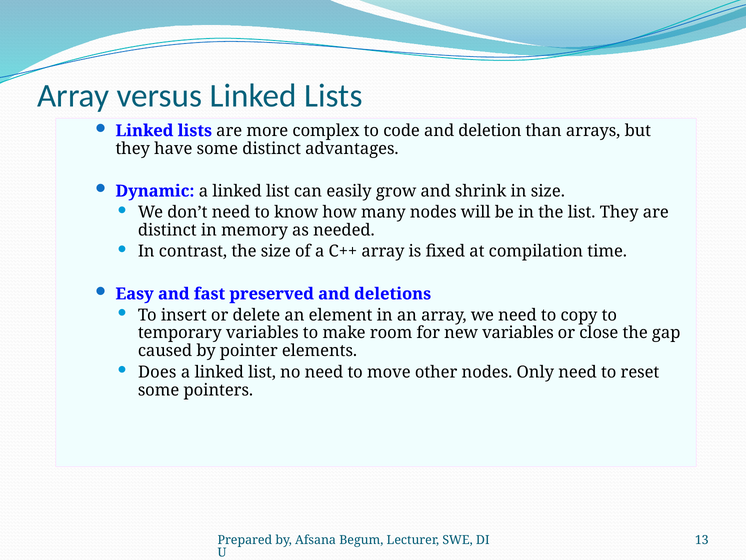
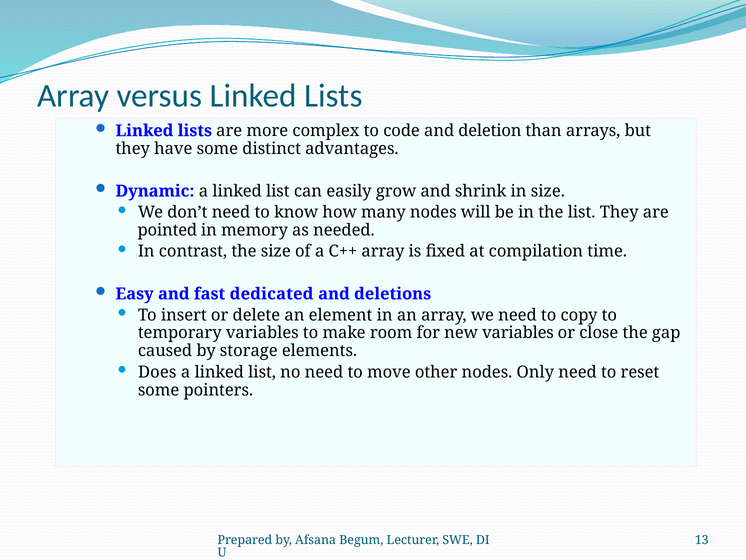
distinct: distinct -> pointed (167, 230)
preserved: preserved -> dedicated (272, 294)
pointer: pointer -> storage (249, 351)
